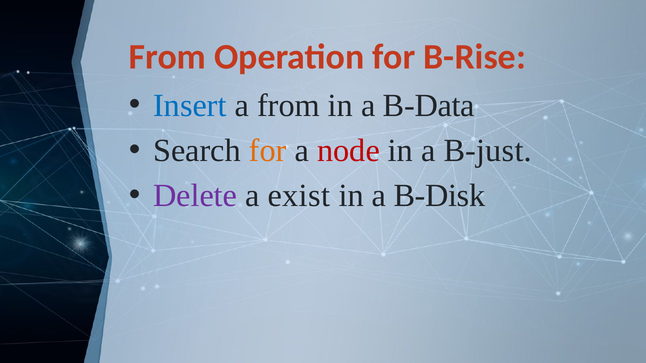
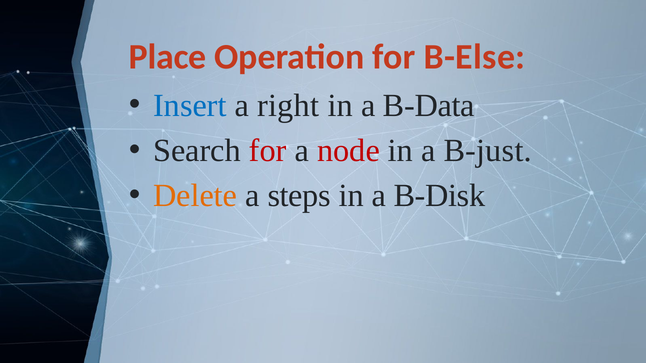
From: From -> Place (168, 57)
B-Rise: B-Rise -> B-Else (474, 57)
a from: from -> right (288, 106)
for colour: orange -> red (268, 151)
Delete colour: purple -> orange (195, 196)
exist: exist -> steps (299, 196)
